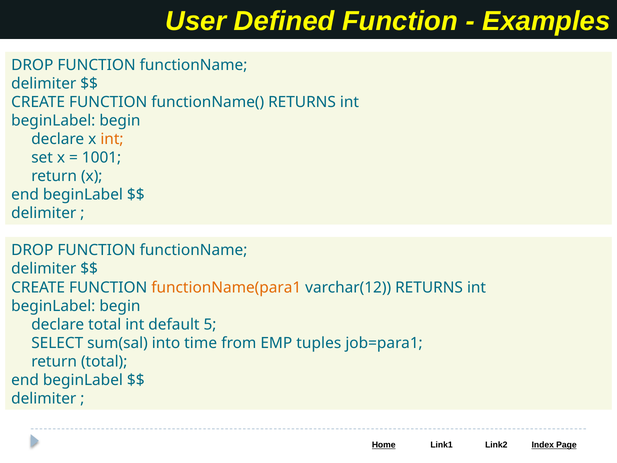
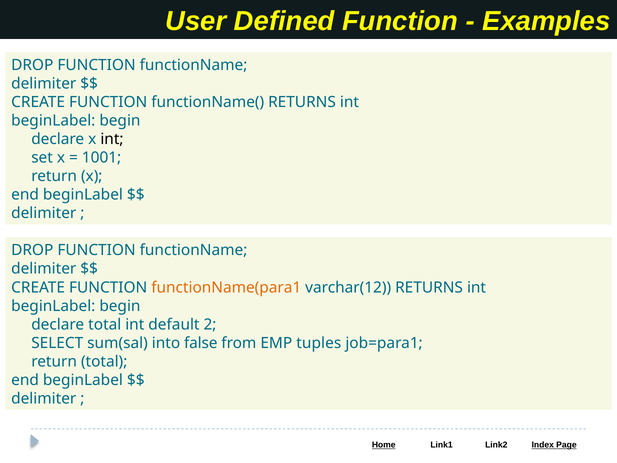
int colour: orange -> black (112, 139)
5: 5 -> 2 (210, 324)
time: time -> false (201, 343)
